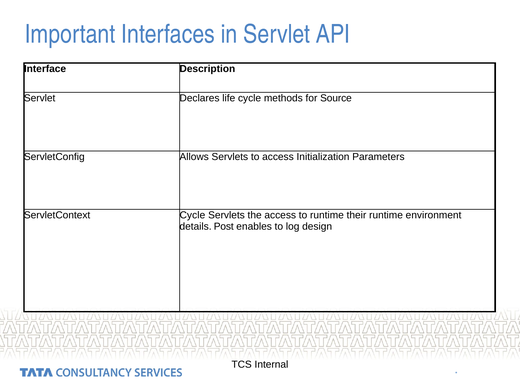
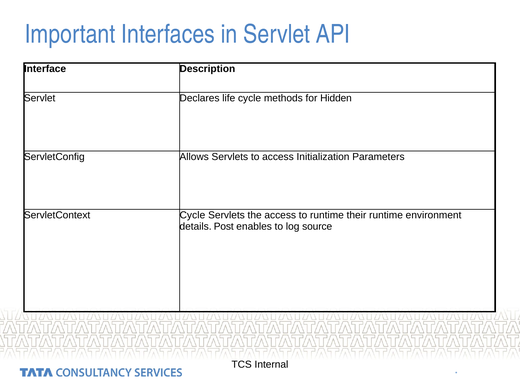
Source: Source -> Hidden (336, 98)
design: design -> source (317, 227)
